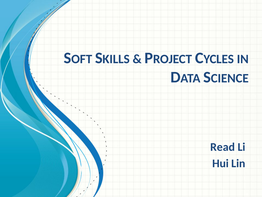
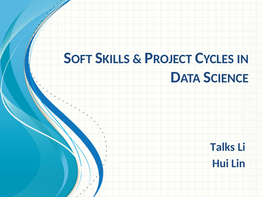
Read: Read -> Talks (223, 147)
